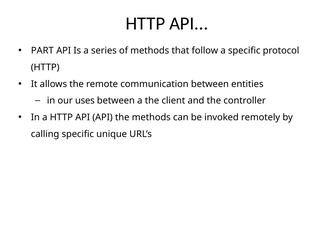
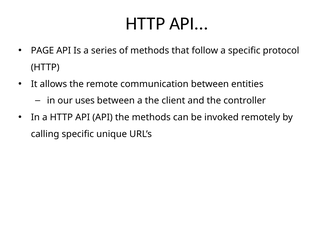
PART: PART -> PAGE (42, 51)
